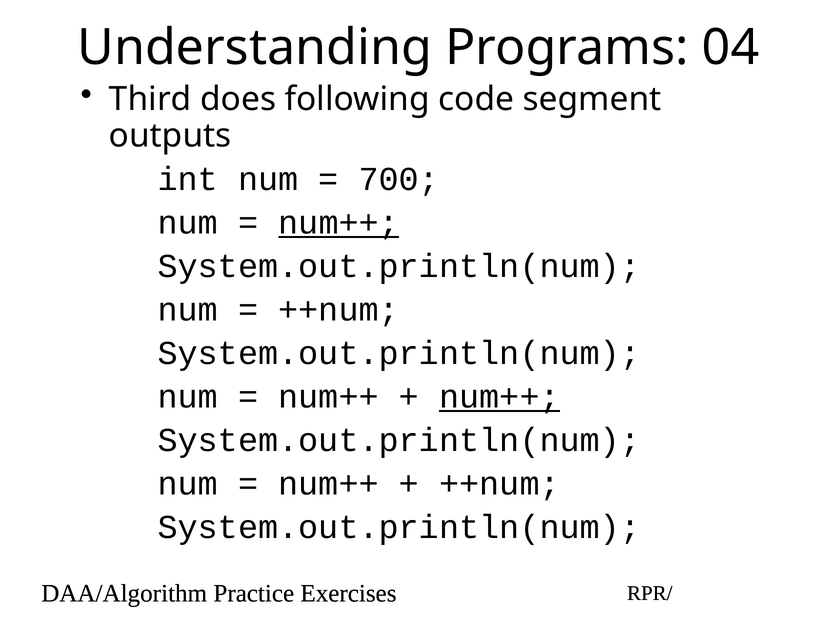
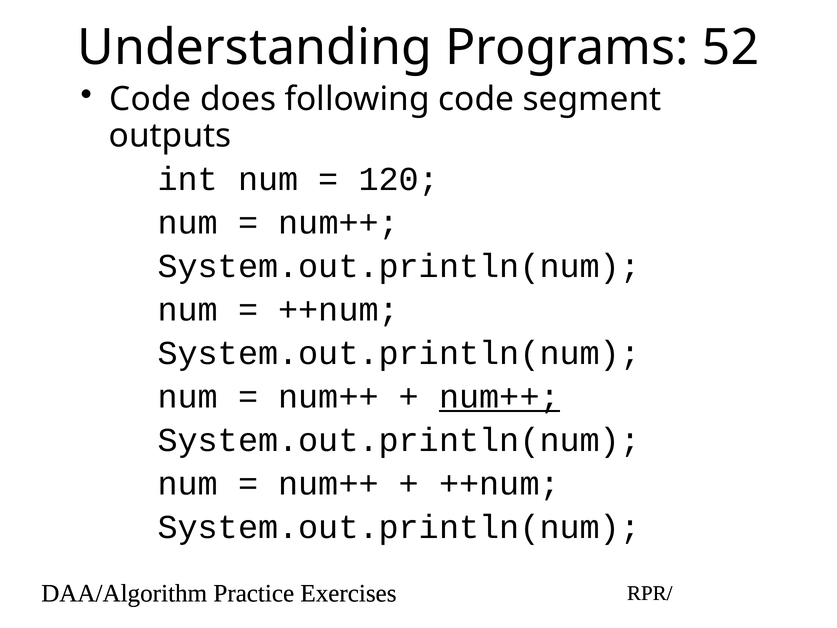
04: 04 -> 52 (731, 48)
Third: Third -> Code (150, 99)
700: 700 -> 120 (399, 179)
num++ underline: present -> none (339, 223)
